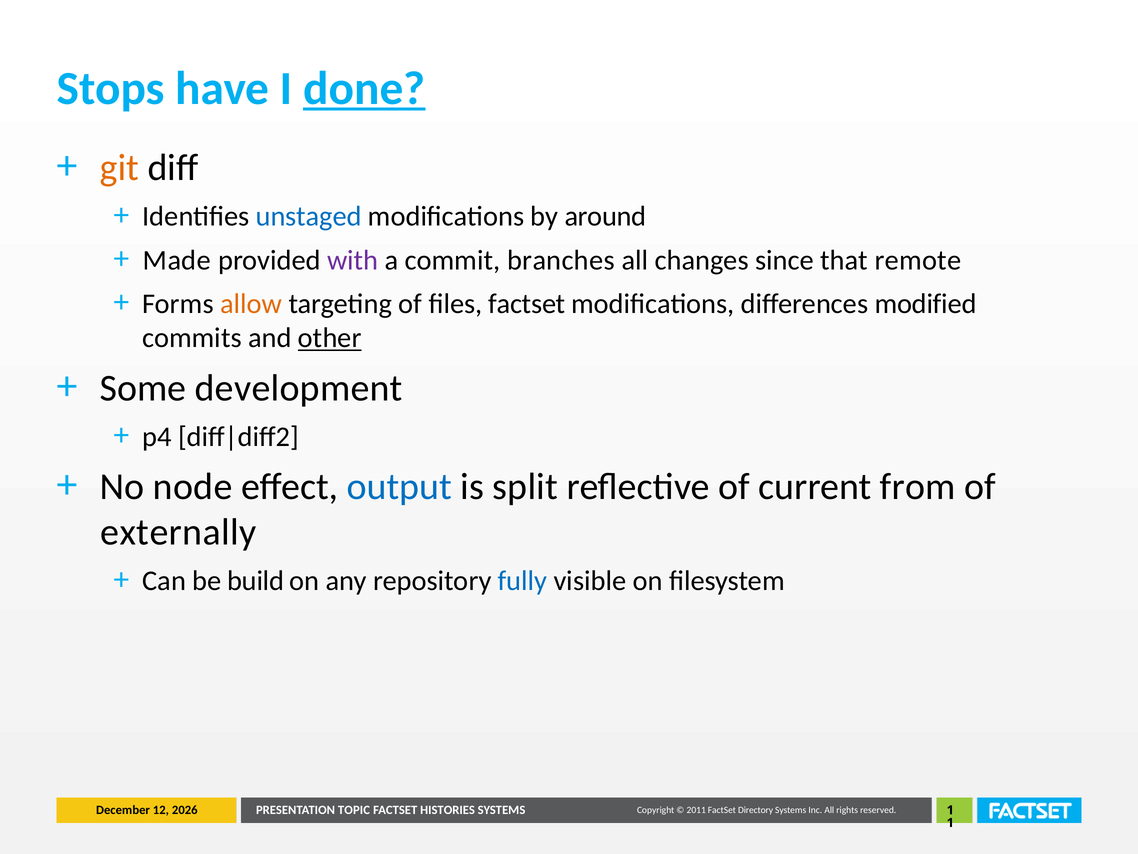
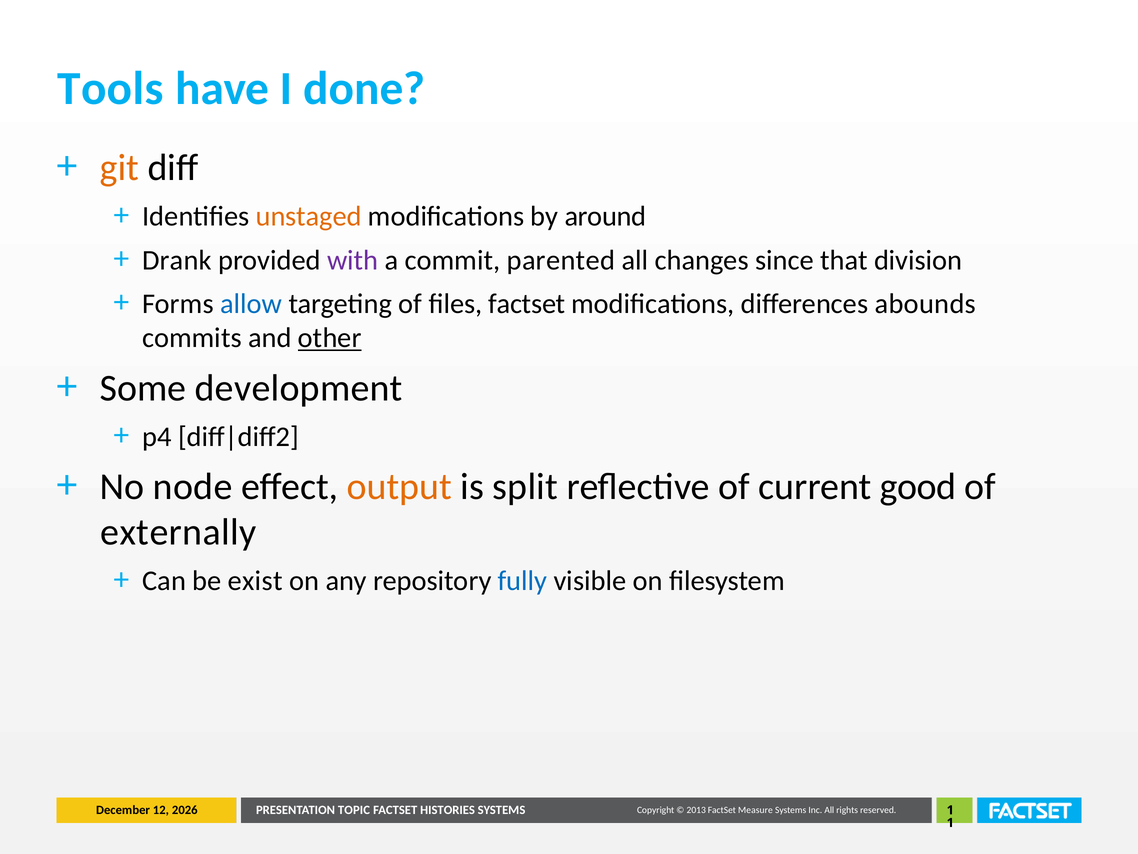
Stops: Stops -> Tools (110, 89)
done underline: present -> none (364, 89)
unstaged colour: blue -> orange (309, 216)
Made: Made -> Drank (177, 260)
branches: branches -> parented (561, 260)
remote: remote -> division (918, 260)
allow colour: orange -> blue (251, 304)
modified: modified -> abounds (925, 304)
output colour: blue -> orange (399, 486)
from: from -> good (918, 486)
build: build -> exist (255, 581)
2011: 2011 -> 2013 (696, 810)
Directory: Directory -> Measure (755, 810)
